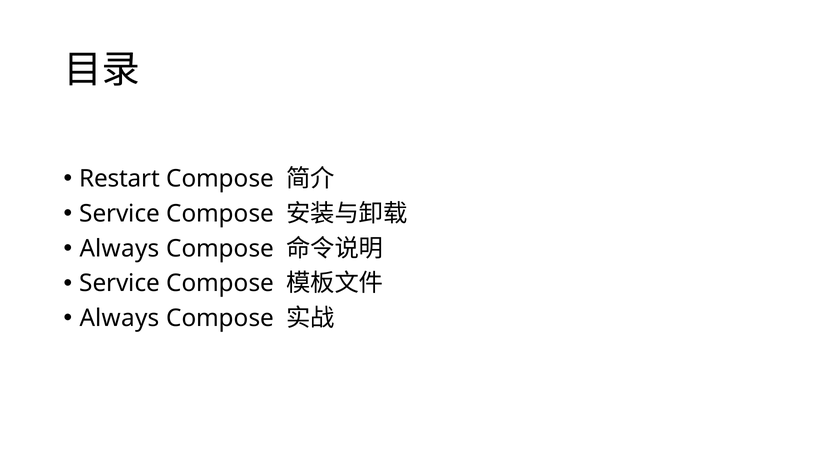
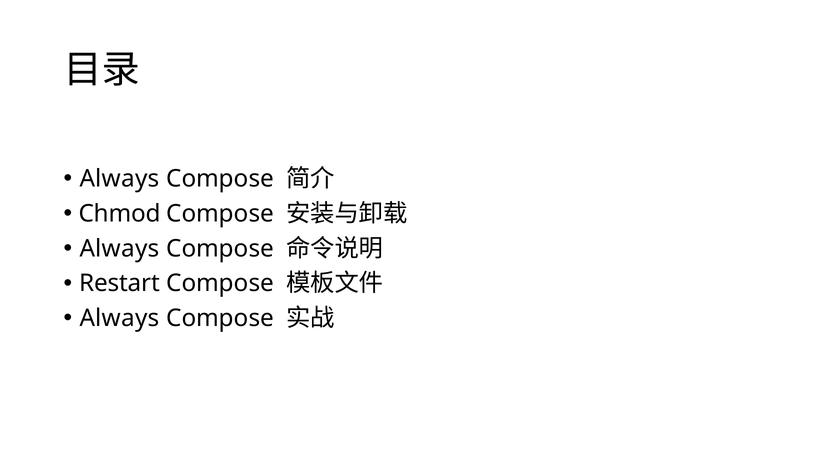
Restart: Restart -> Always (119, 179)
Service: Service -> Chmod (120, 214)
Service: Service -> Restart (120, 284)
